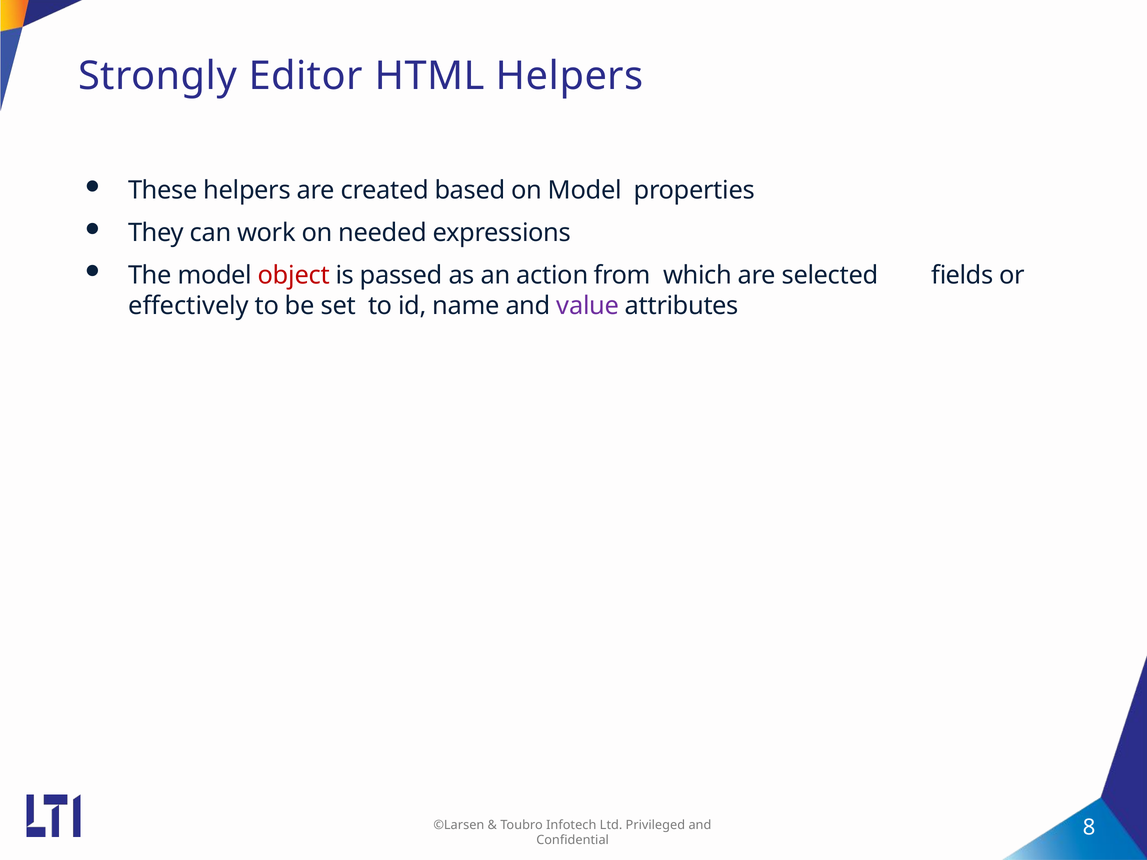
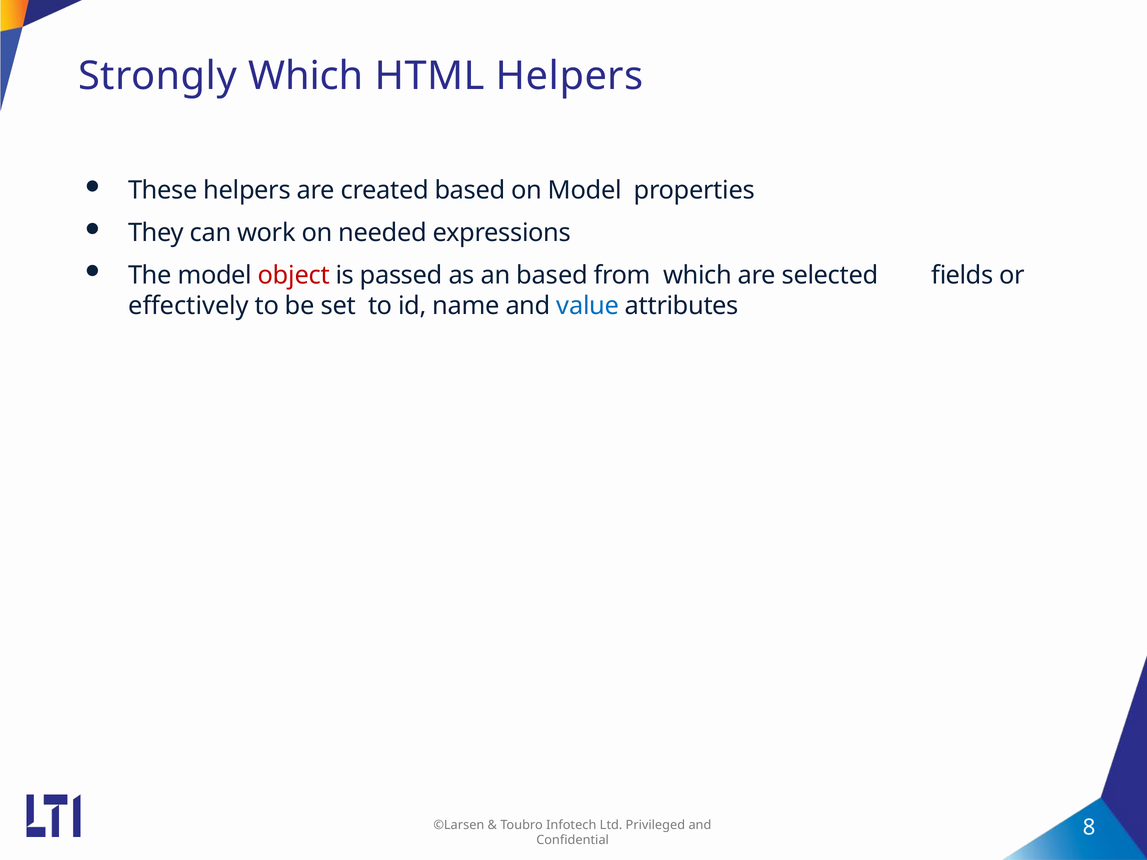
Strongly Editor: Editor -> Which (306, 76)
an action: action -> based (552, 275)
value colour: purple -> blue (588, 306)
